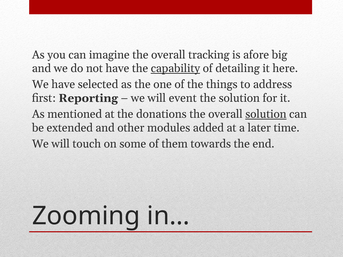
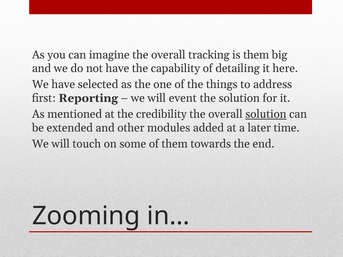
is afore: afore -> them (256, 55)
capability underline: present -> none (175, 69)
donations: donations -> credibility (161, 114)
